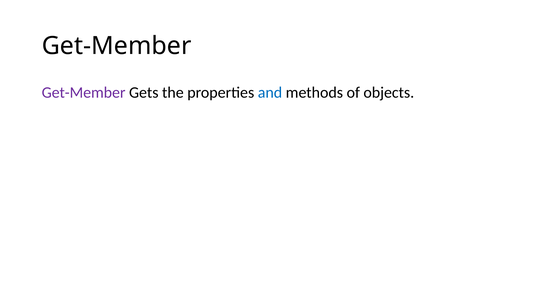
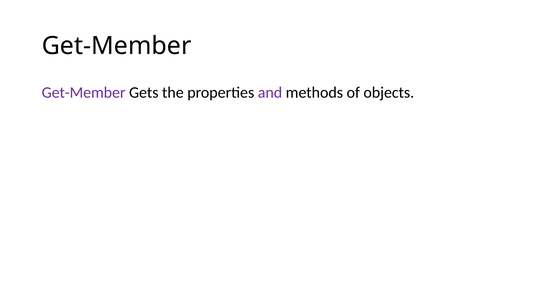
and colour: blue -> purple (270, 92)
